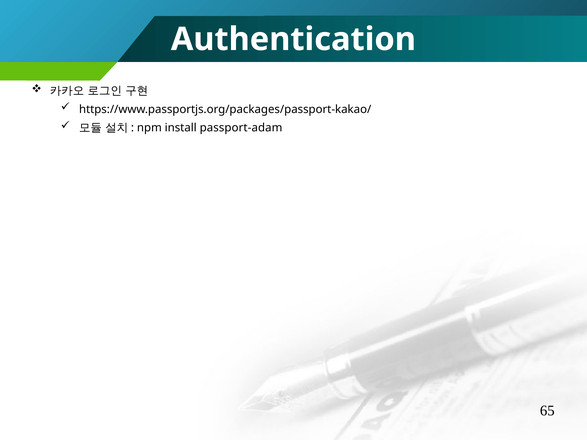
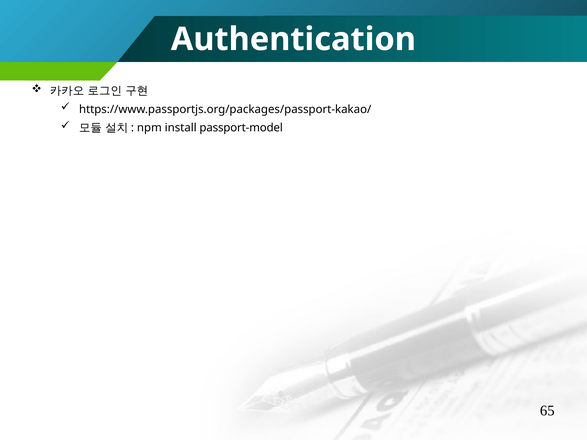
passport-adam: passport-adam -> passport-model (241, 128)
